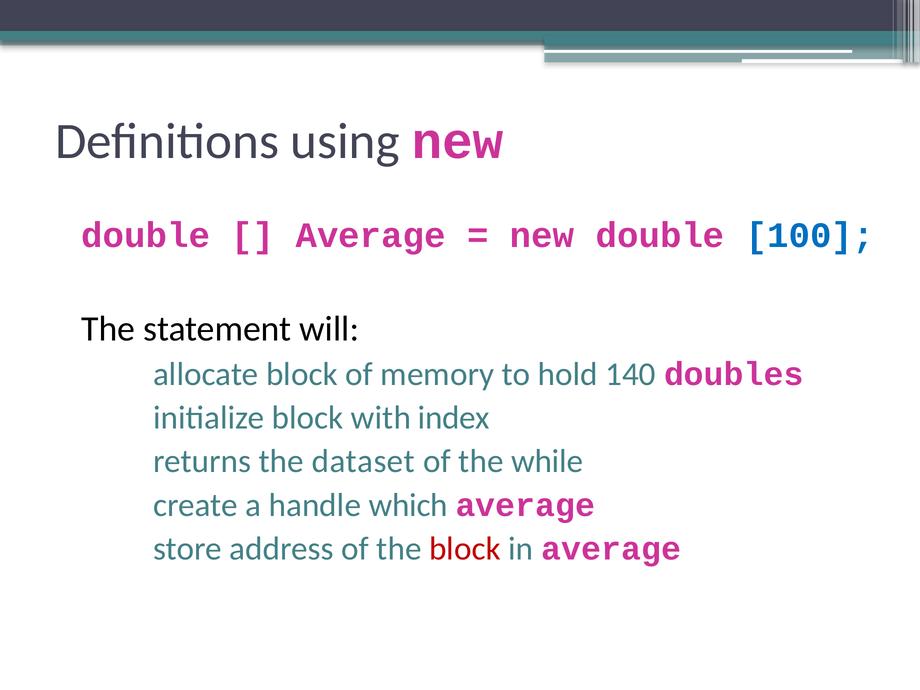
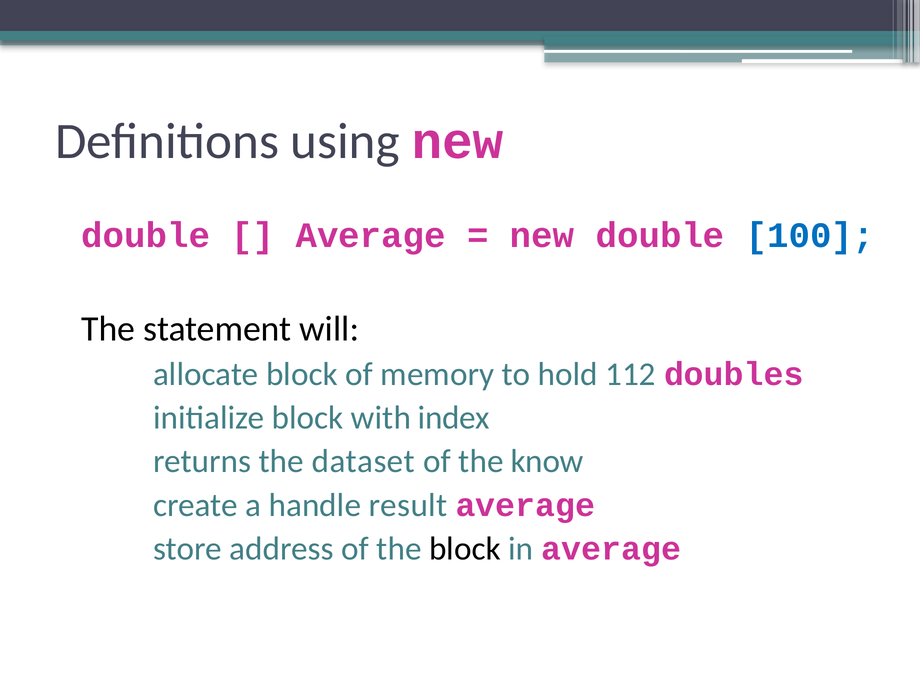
140: 140 -> 112 (631, 374)
while: while -> know (547, 462)
which: which -> result (408, 505)
block colour: red -> black (465, 549)
